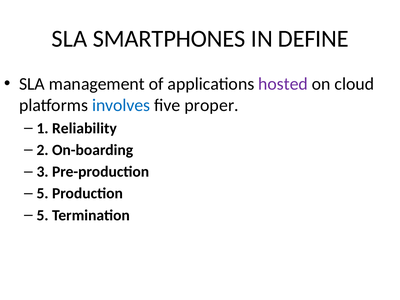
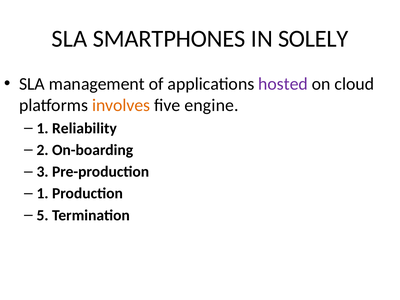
DEFINE: DEFINE -> SOLELY (313, 39)
involves colour: blue -> orange (121, 105)
proper: proper -> engine (212, 105)
5: 5 -> 1 (43, 193)
